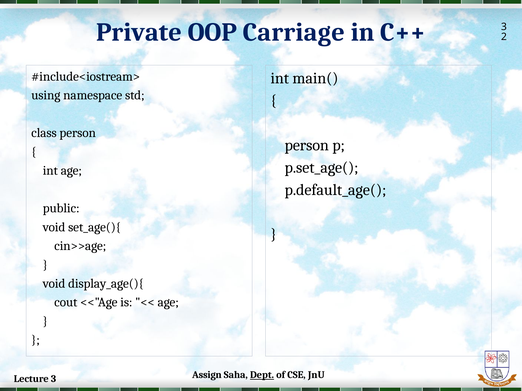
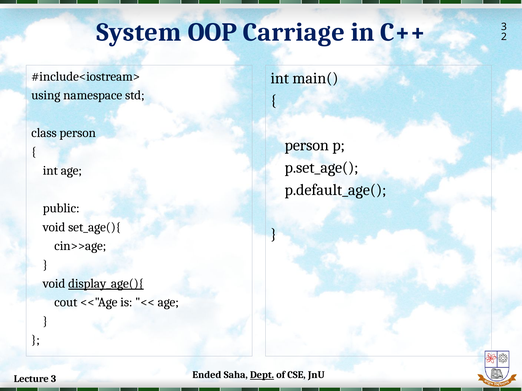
Private: Private -> System (139, 32)
display_age(){ underline: none -> present (106, 284)
Assign: Assign -> Ended (207, 375)
